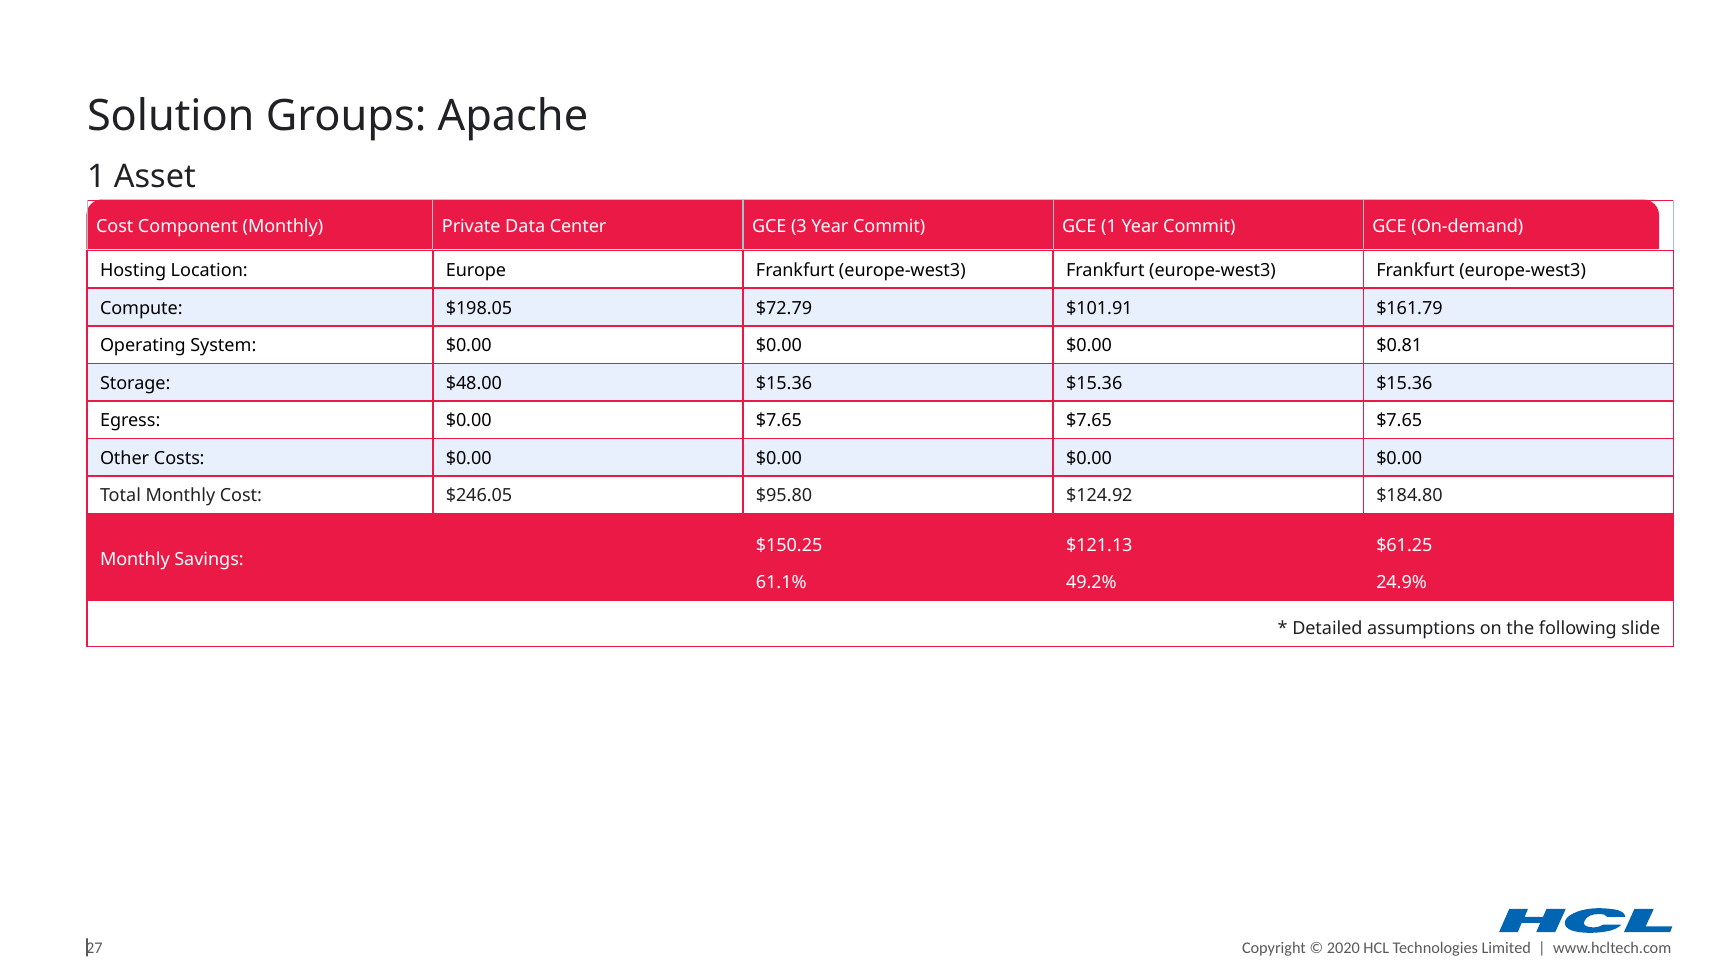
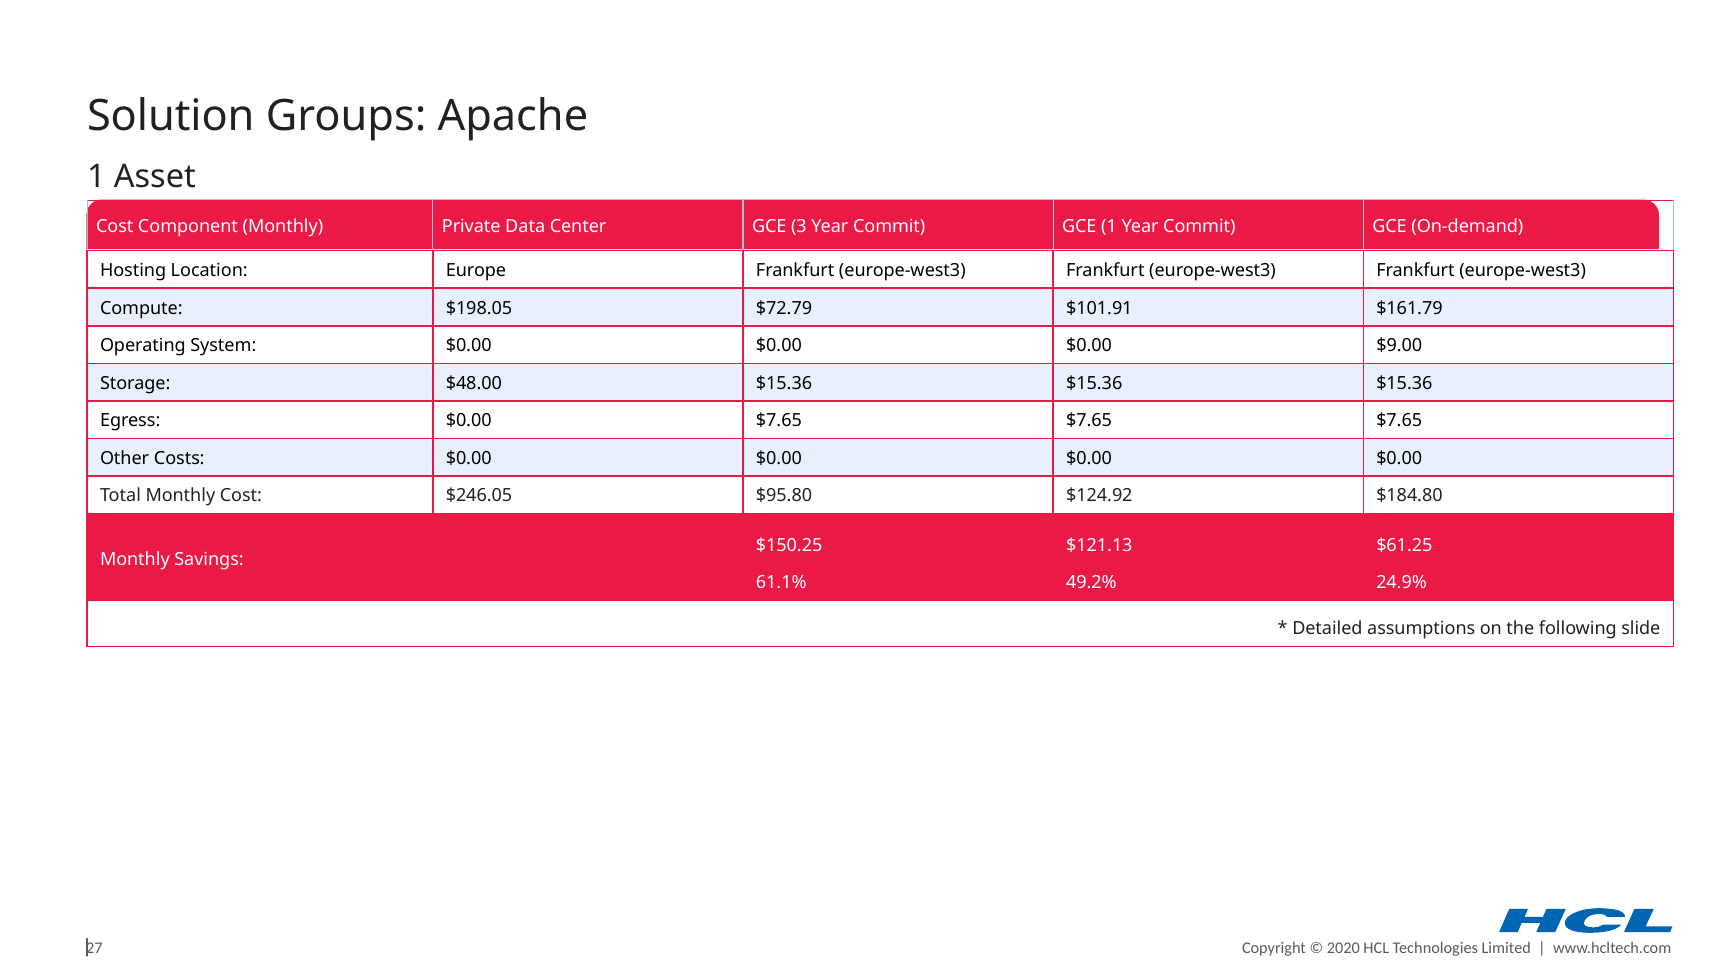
$0.81: $0.81 -> $9.00 (1399, 346)
